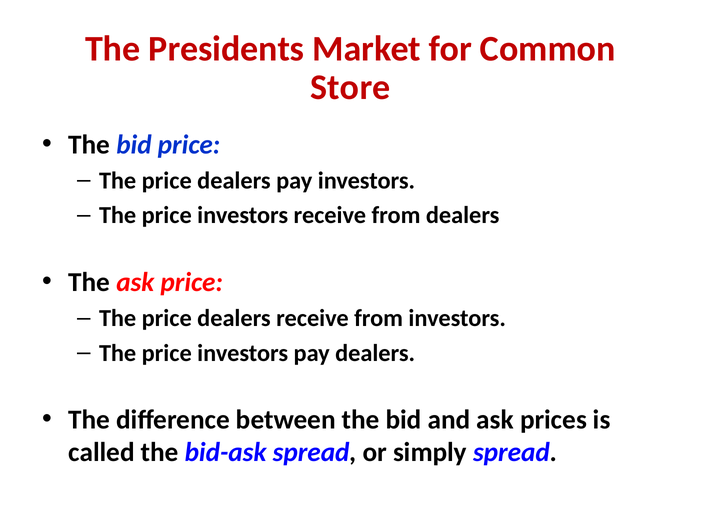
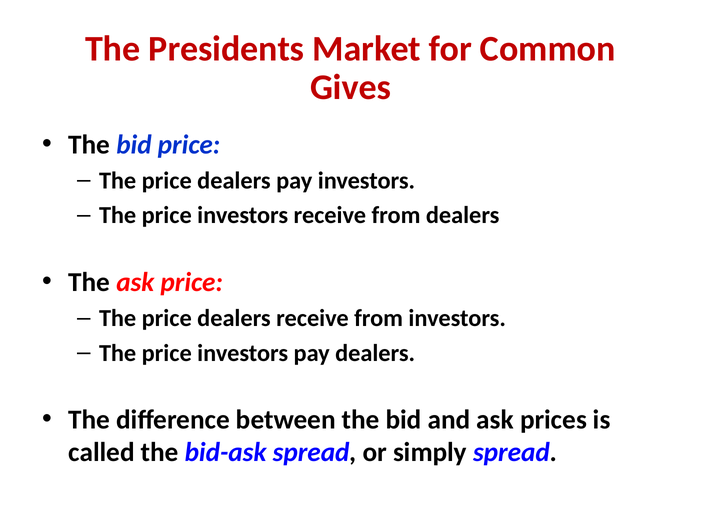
Store: Store -> Gives (351, 88)
